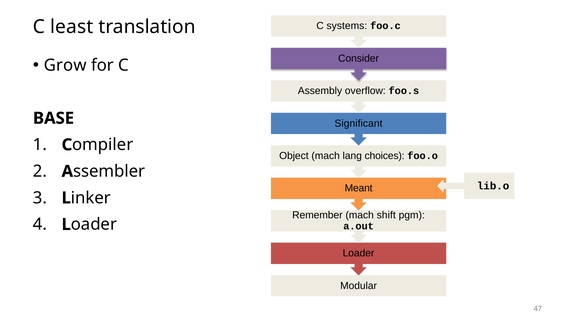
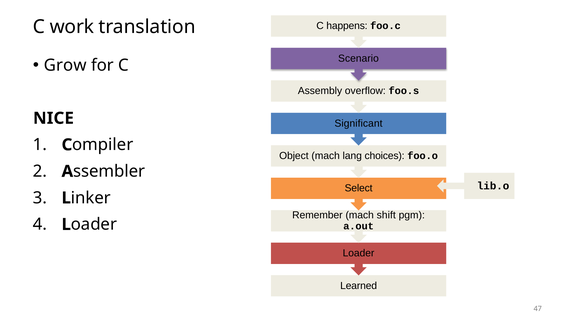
systems: systems -> happens (347, 26)
least: least -> work (72, 27)
Consider: Consider -> Scenario (358, 58)
BASE: BASE -> NICE (53, 118)
Meant: Meant -> Select (359, 188)
Modular: Modular -> Learned (359, 285)
